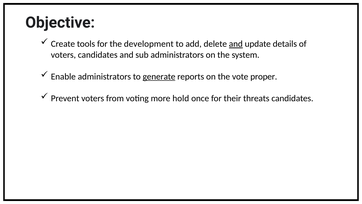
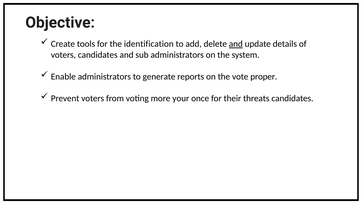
development: development -> identification (149, 44)
generate underline: present -> none (159, 76)
hold: hold -> your (181, 98)
